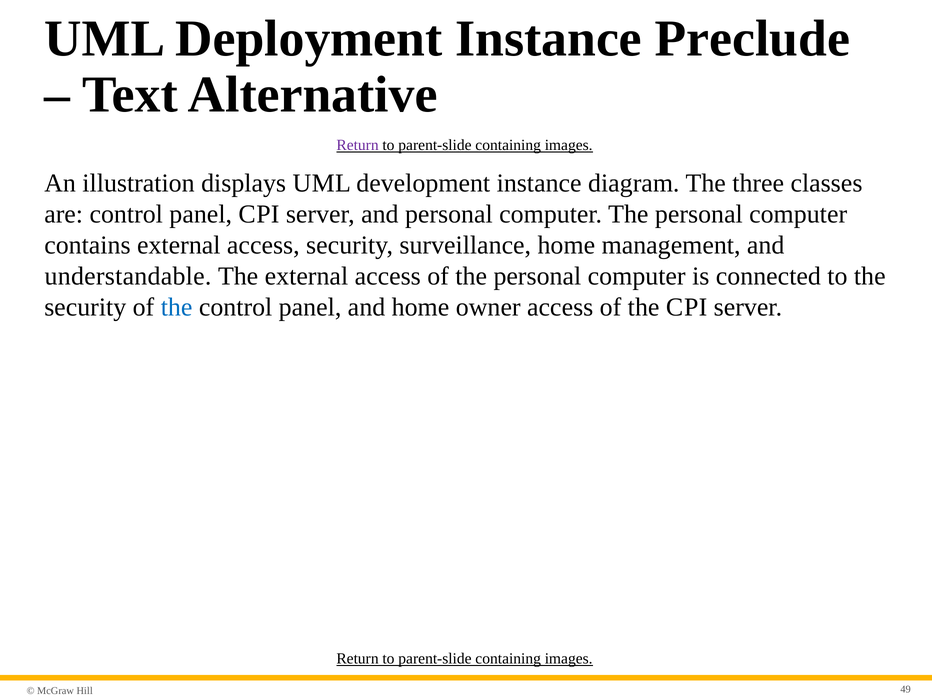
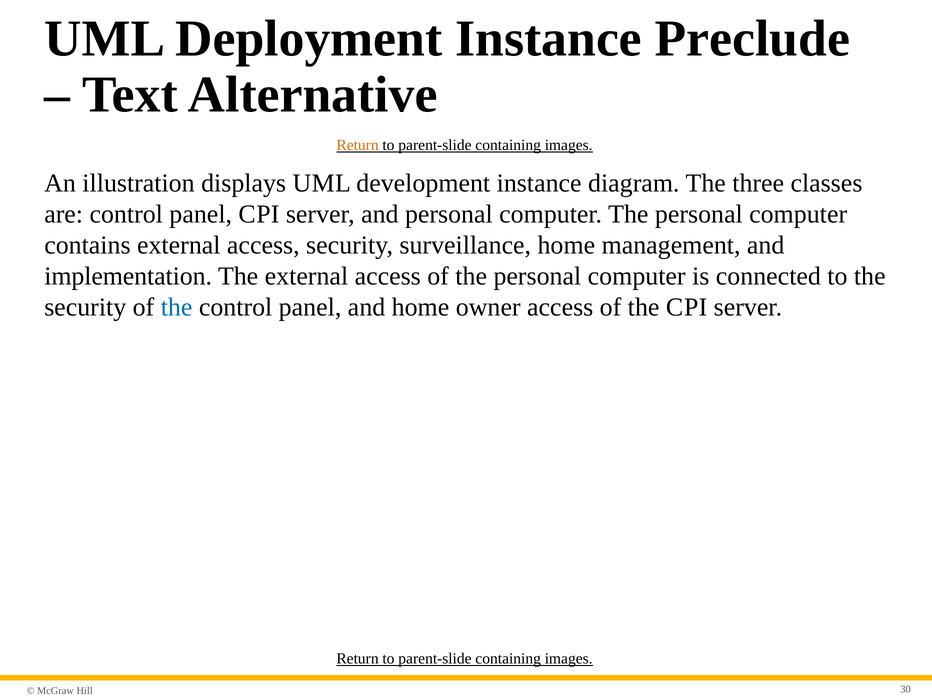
Return colour: purple -> orange (358, 145)
understandable: understandable -> implementation (128, 276)
49: 49 -> 30 (906, 689)
